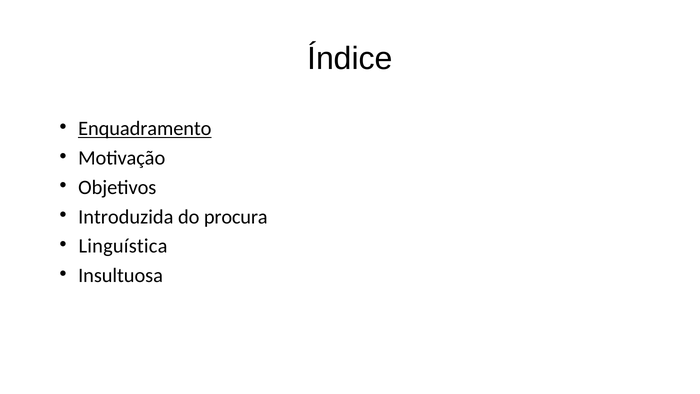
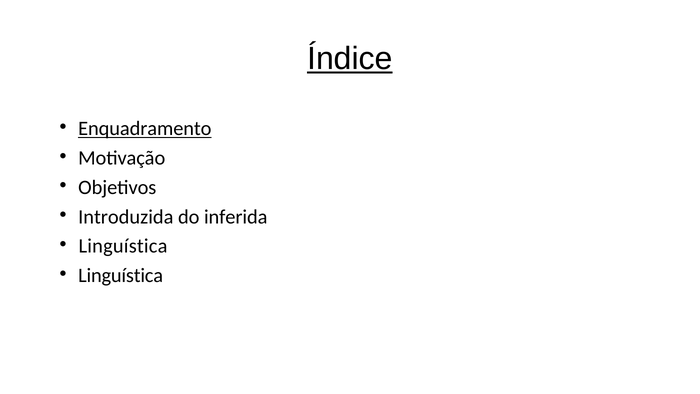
Índice underline: none -> present (350, 59)
procura: procura -> inferida (236, 217)
Insultuosa: Insultuosa -> Linguística (121, 275)
